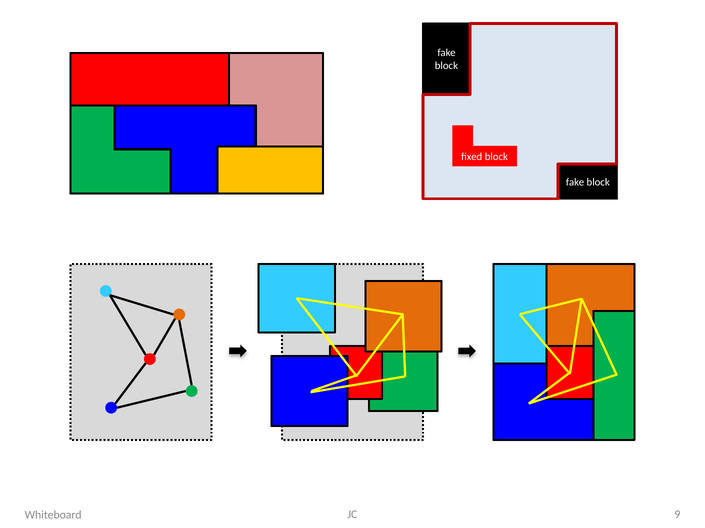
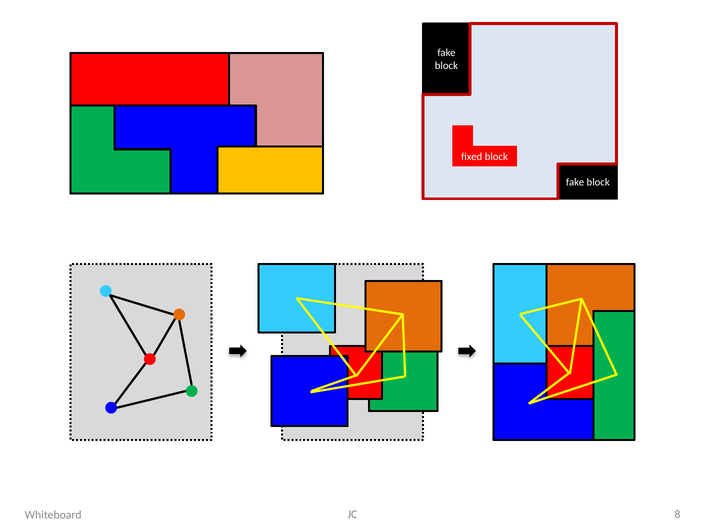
9: 9 -> 8 (677, 515)
